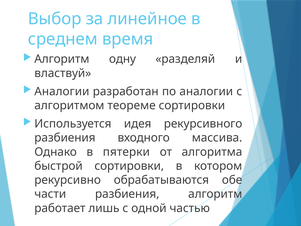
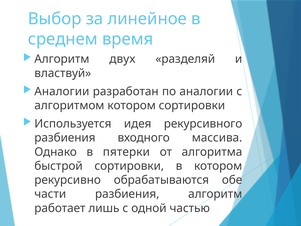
одну: одну -> двух (122, 59)
алгоритмом теореме: теореме -> котором (132, 105)
